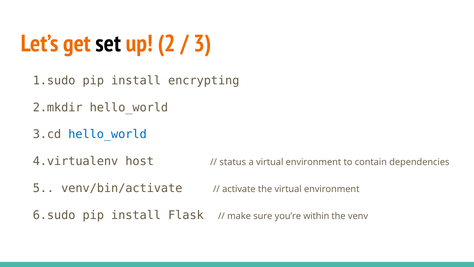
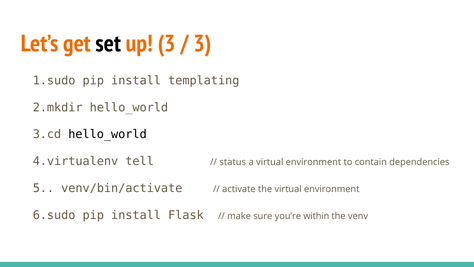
up 2: 2 -> 3 (167, 44)
encrypting: encrypting -> templating (204, 80)
hello_world colour: blue -> black (108, 134)
host: host -> tell (140, 161)
